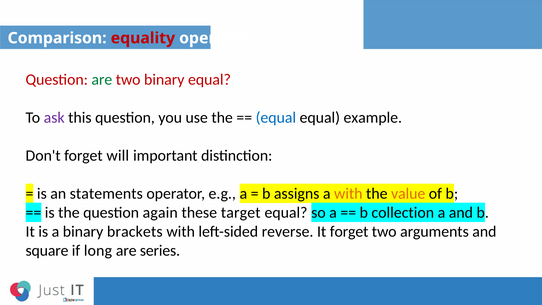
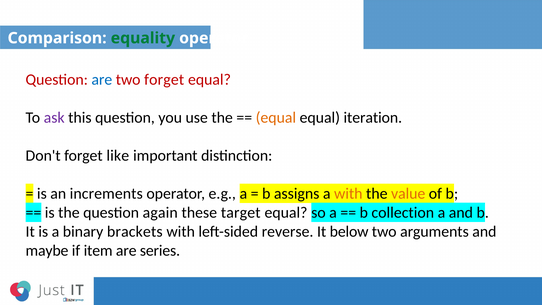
equality colour: red -> green (143, 38)
are colour: green -> blue (102, 80)
two binary: binary -> forget (164, 80)
equal colour: blue -> orange (276, 118)
example: example -> iteration (373, 118)
will: will -> like (118, 155)
statements: statements -> increments (106, 193)
It forget: forget -> below (349, 231)
square: square -> maybe (47, 250)
long: long -> item (98, 250)
